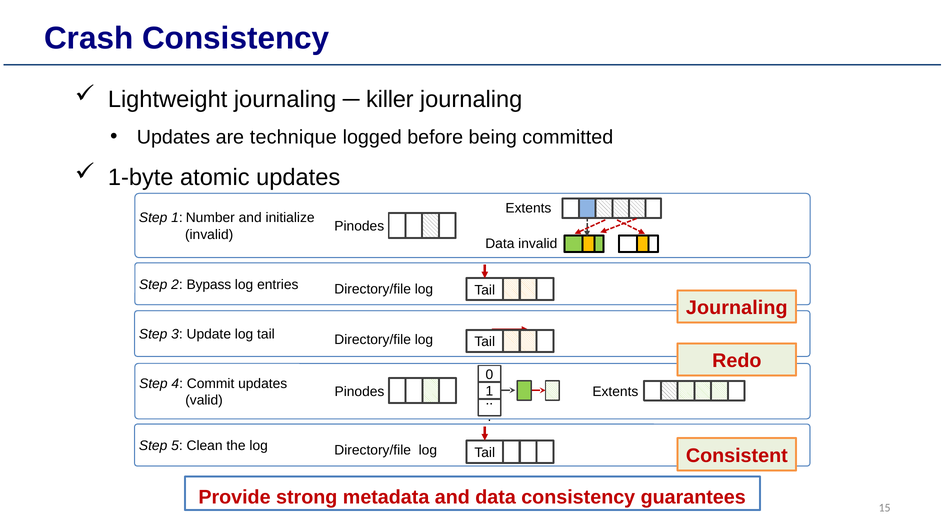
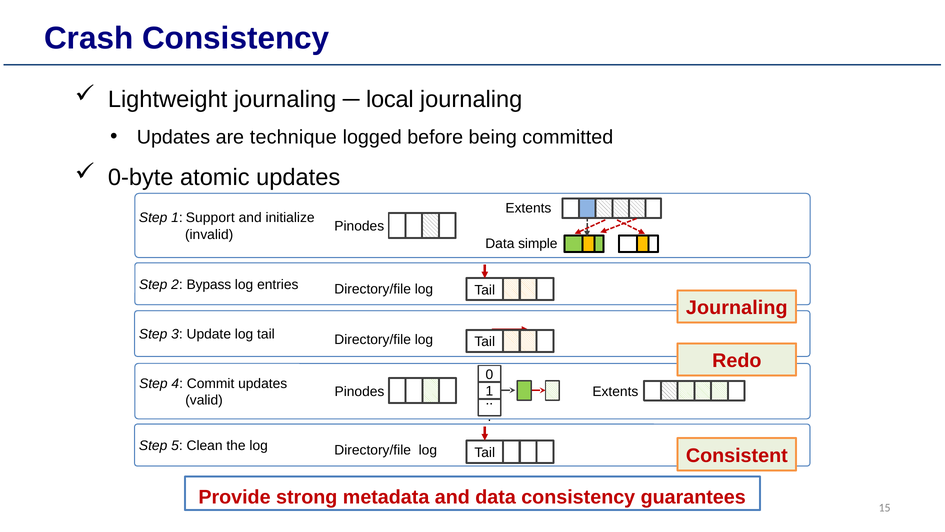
killer: killer -> local (390, 99)
1-byte: 1-byte -> 0-byte (141, 177)
Number: Number -> Support (210, 218)
Data invalid: invalid -> simple (538, 243)
